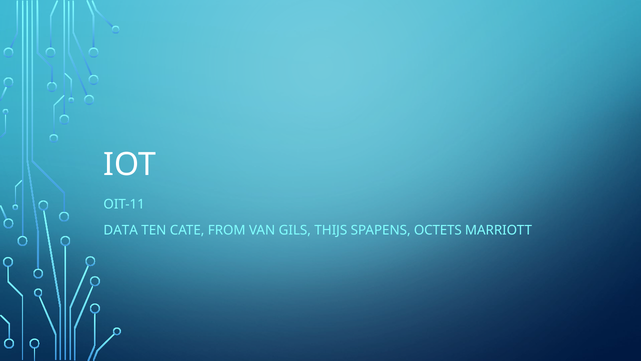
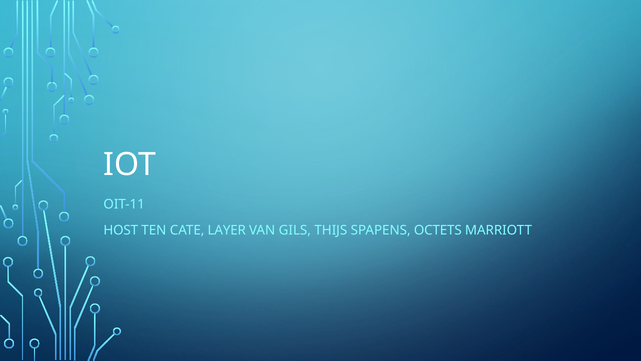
DATA: DATA -> HOST (121, 230)
FROM: FROM -> LAYER (227, 230)
